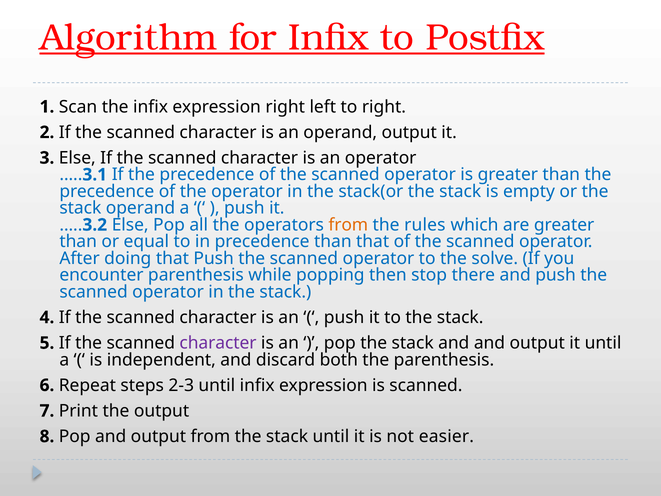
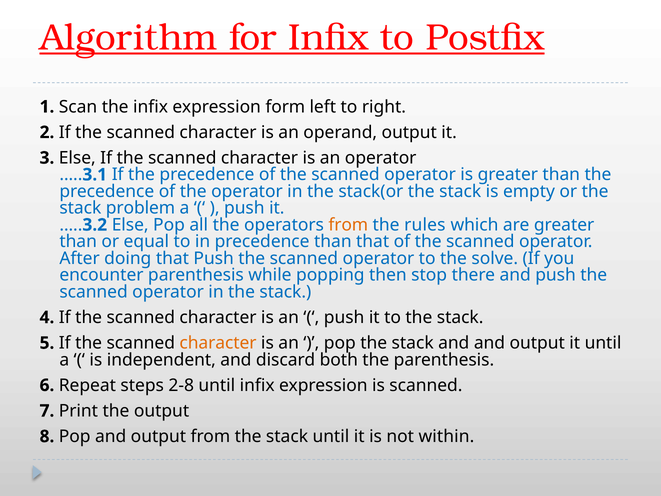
expression right: right -> form (285, 107)
stack operand: operand -> problem (140, 208)
character colour: purple -> orange (218, 343)
2-3: 2-3 -> 2-8 (181, 385)
easier: easier -> within (446, 436)
